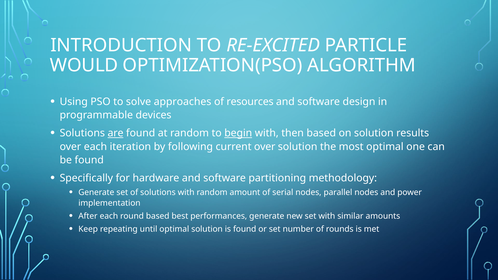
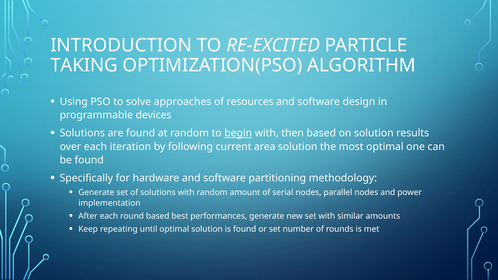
WOULD: WOULD -> TAKING (84, 65)
are underline: present -> none (116, 133)
current over: over -> area (265, 147)
